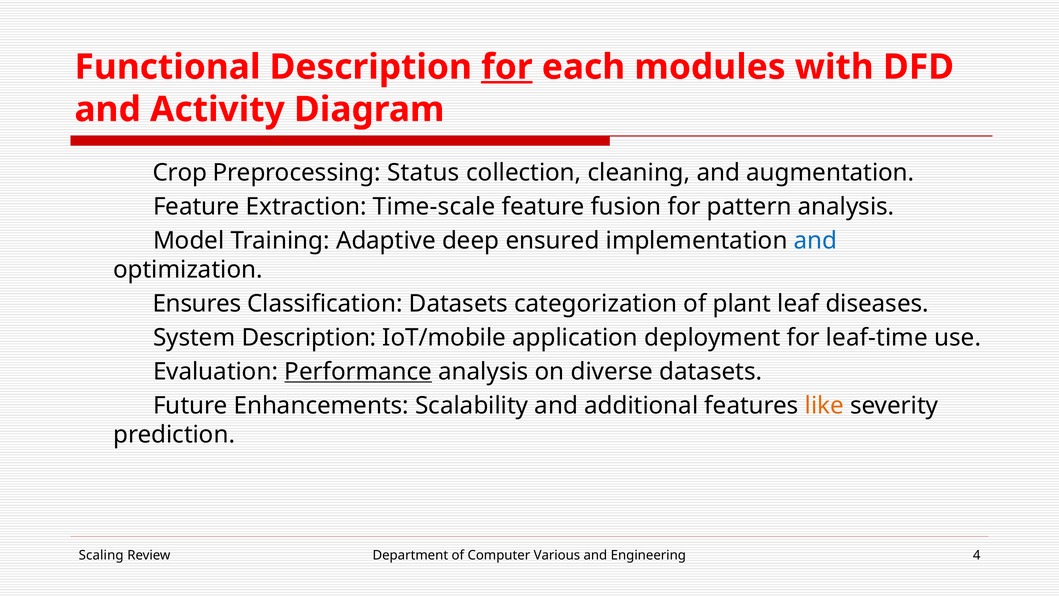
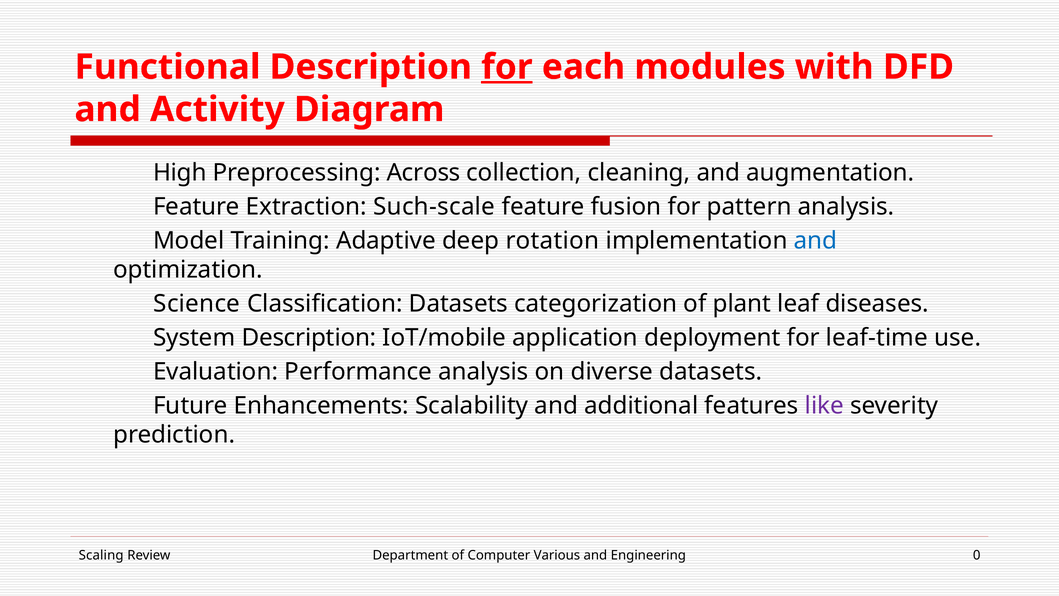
Crop: Crop -> High (180, 172)
Status: Status -> Across (424, 172)
Time-scale: Time-scale -> Such-scale (434, 206)
ensured: ensured -> rotation (552, 240)
Ensures: Ensures -> Science (197, 303)
Performance underline: present -> none (358, 371)
like colour: orange -> purple (824, 405)
4: 4 -> 0 (977, 555)
